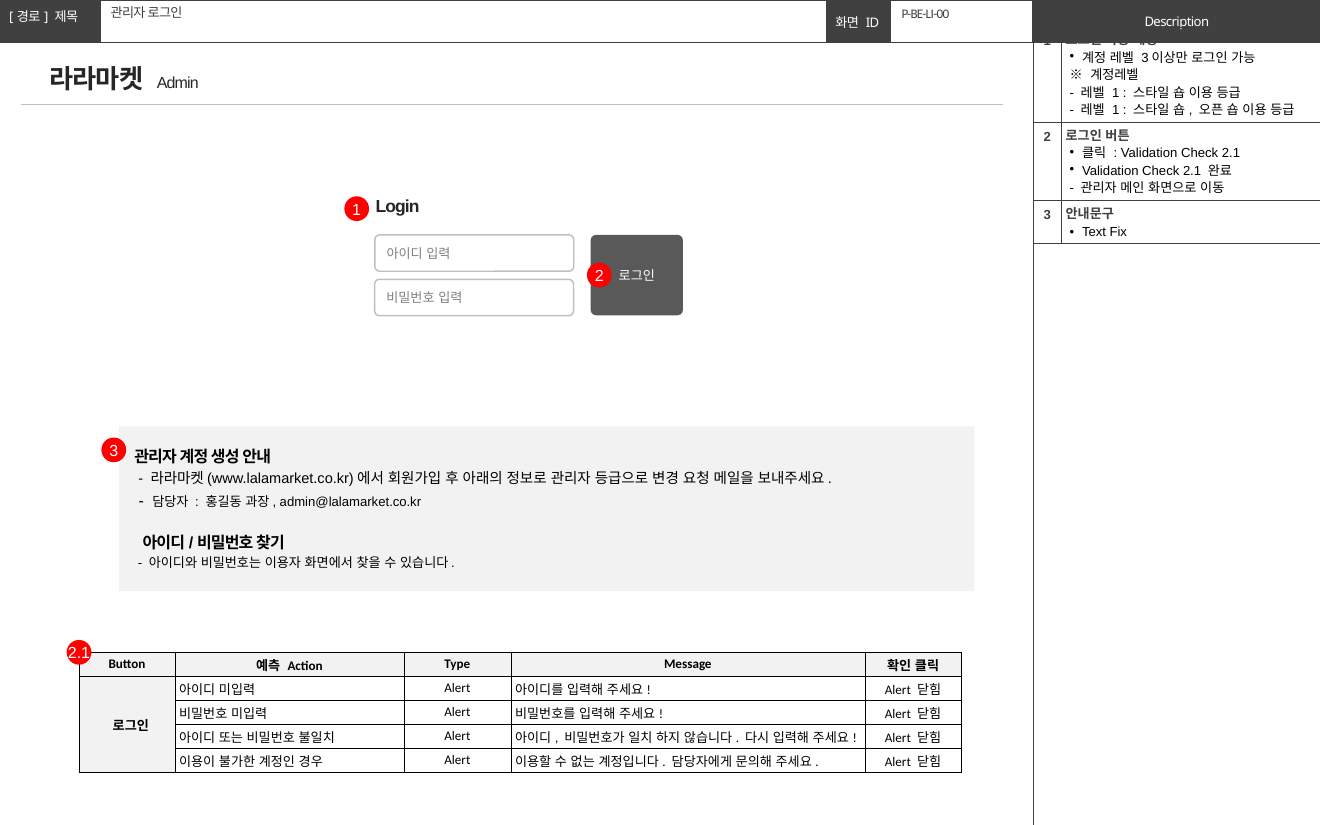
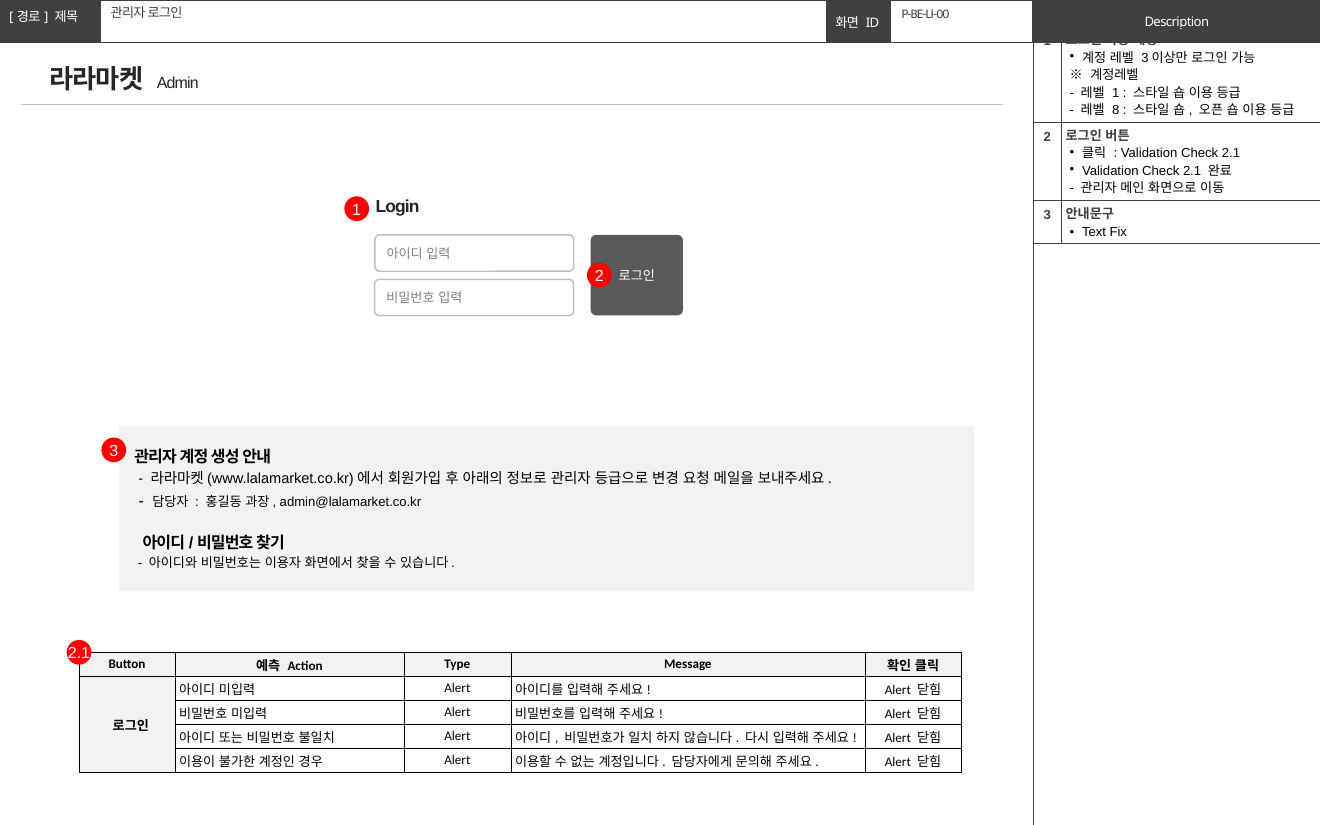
1: 1 -> 8 (1116, 110)
